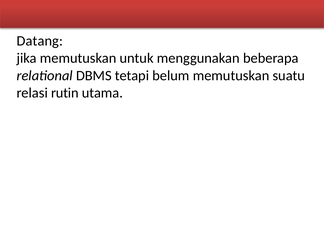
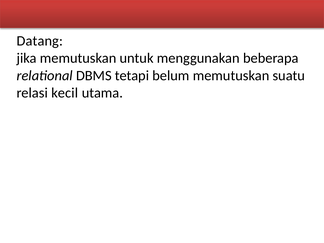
rutin: rutin -> kecil (65, 93)
